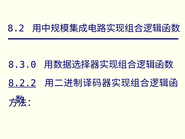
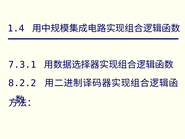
8.2: 8.2 -> 1.4 (16, 28)
8.3.0: 8.3.0 -> 7.3.1 (22, 65)
8.2.2 underline: present -> none (22, 83)
